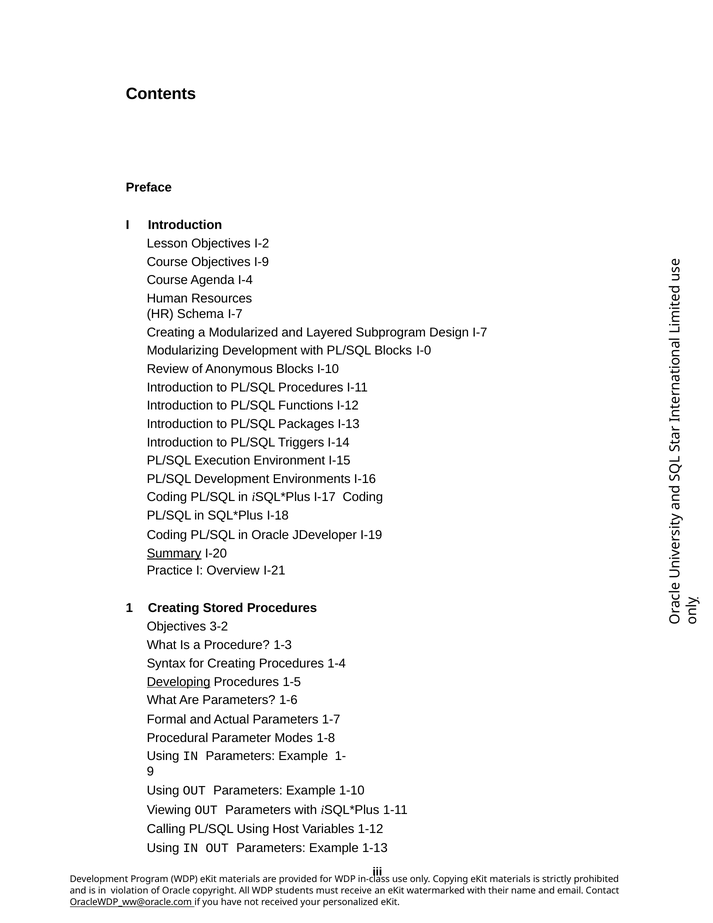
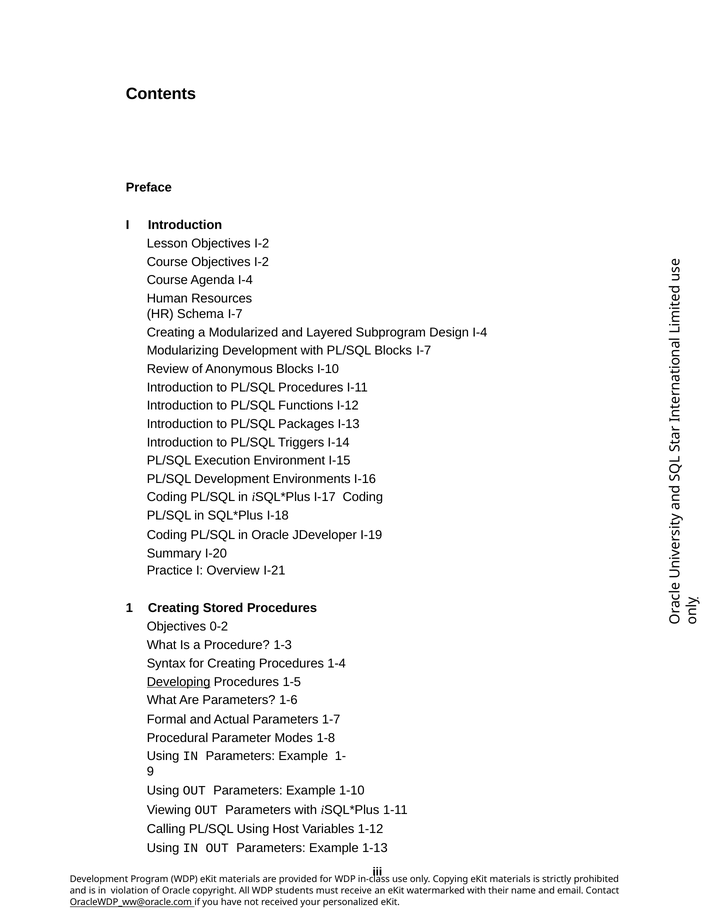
Course Objectives I-9: I-9 -> I-2 (261, 262)
Design I-7: I-7 -> I-4 (480, 332)
Blocks I-0: I-0 -> I-7 (424, 351)
Summary underline: present -> none (174, 553)
3-2: 3-2 -> 0-2 (219, 626)
